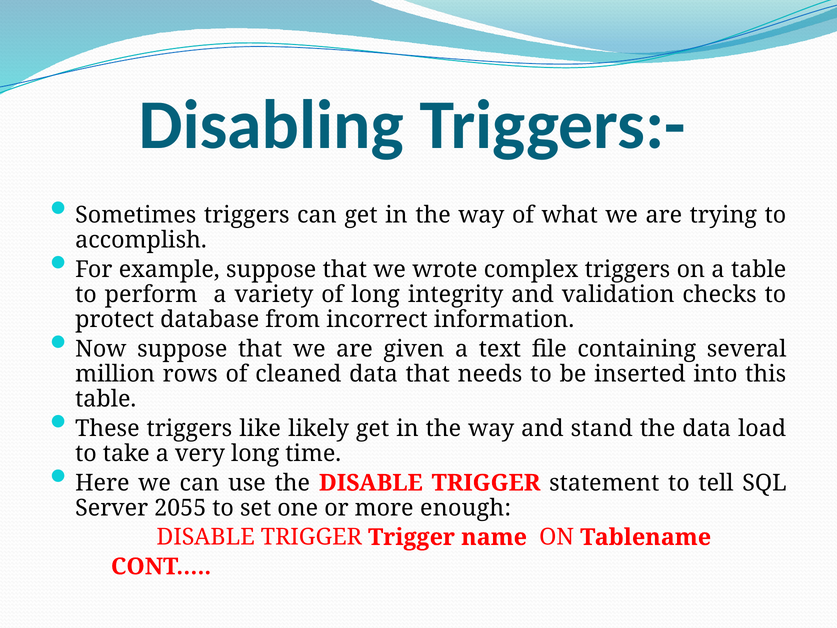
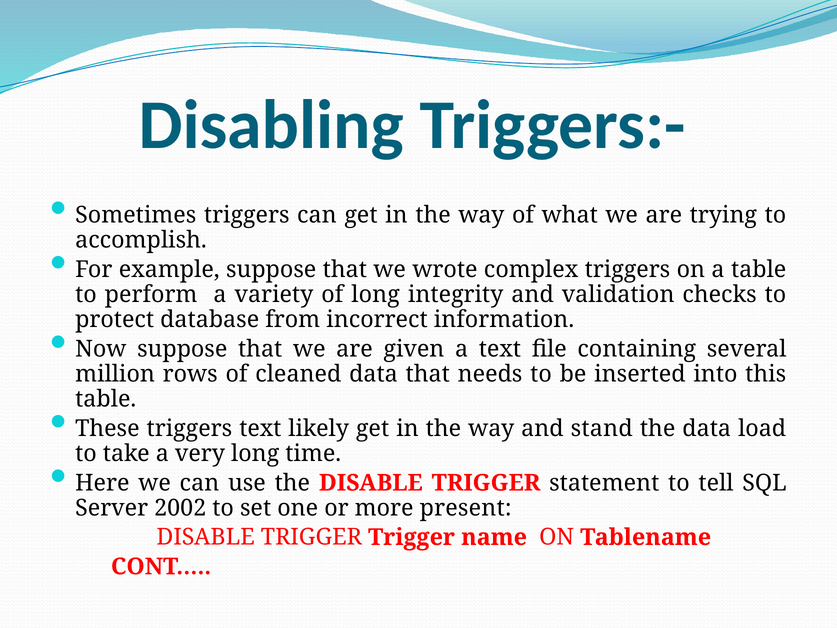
triggers like: like -> text (260, 428)
2055: 2055 -> 2002 (180, 508)
enough: enough -> present (466, 508)
